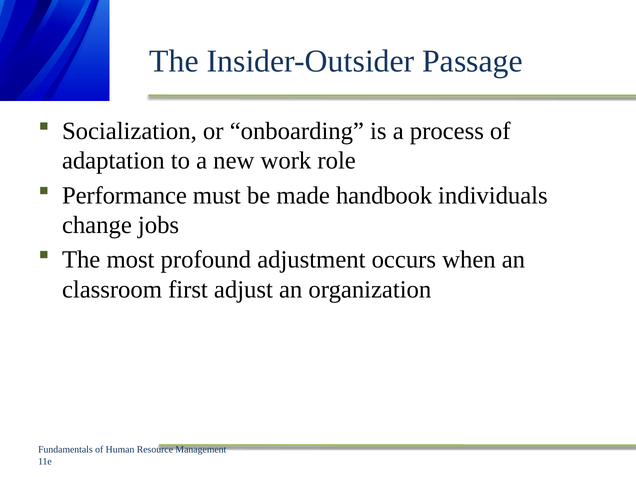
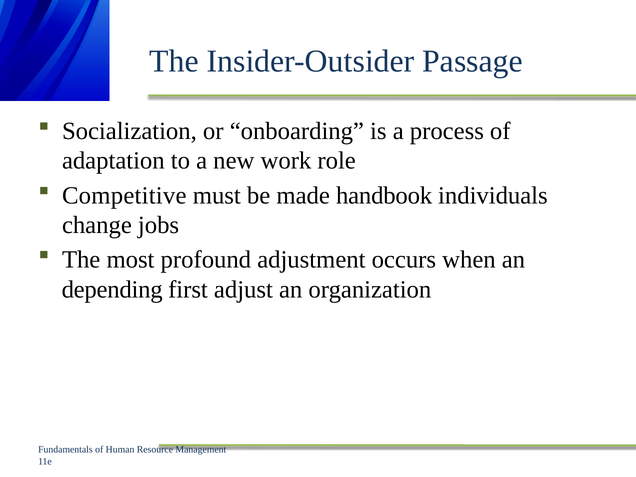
Performance: Performance -> Competitive (124, 195)
classroom: classroom -> depending (112, 289)
